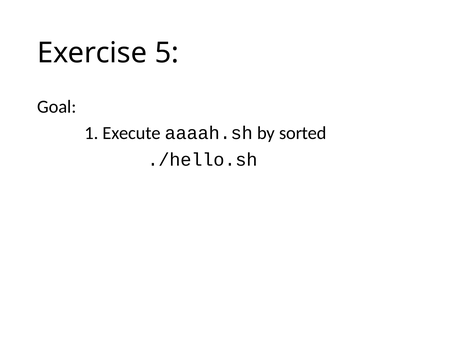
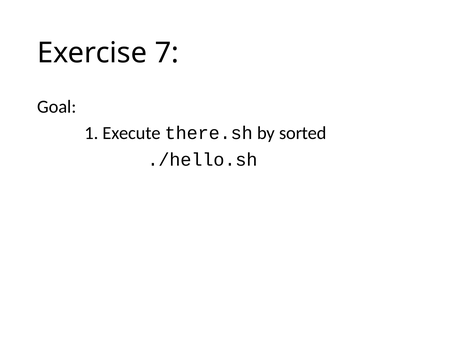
5: 5 -> 7 (167, 53)
aaaah.sh: aaaah.sh -> there.sh (209, 133)
